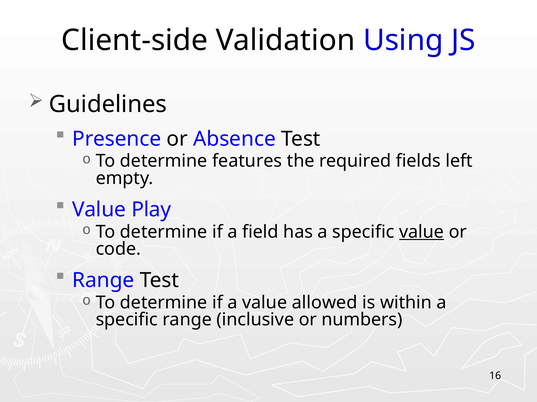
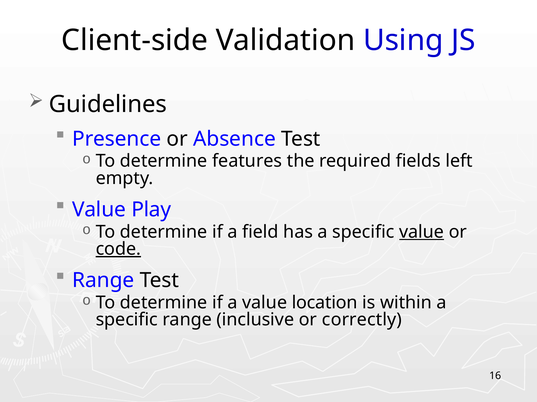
code underline: none -> present (118, 249)
allowed: allowed -> location (325, 303)
numbers: numbers -> correctly (362, 320)
